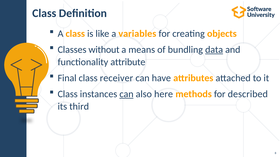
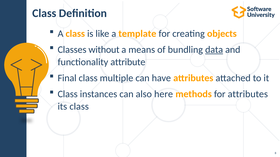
variables: variables -> template (137, 34)
receiver: receiver -> multiple (117, 78)
can underline: present -> none (126, 94)
for described: described -> attributes (248, 94)
its third: third -> class (79, 107)
